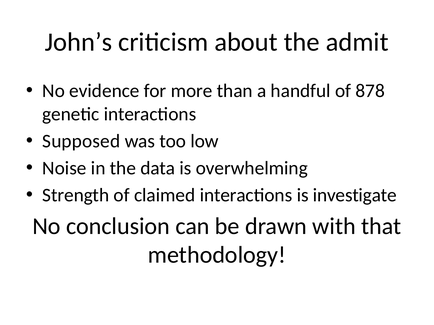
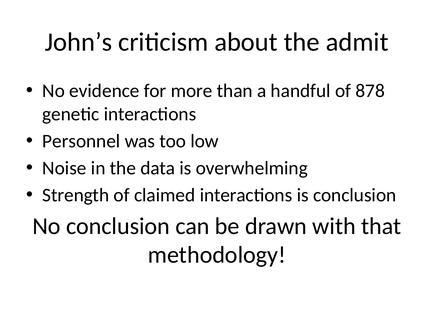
Supposed: Supposed -> Personnel (81, 141)
is investigate: investigate -> conclusion (355, 195)
